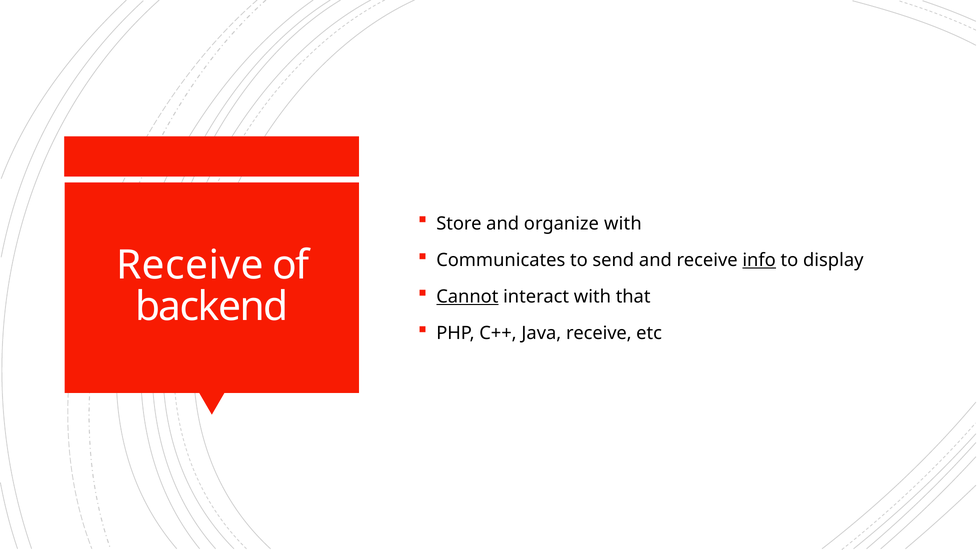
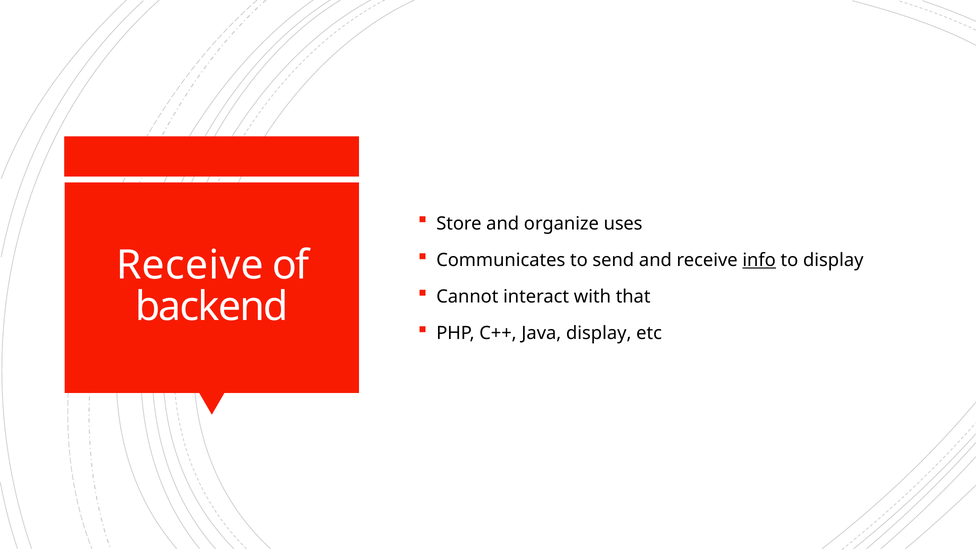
organize with: with -> uses (623, 224)
Cannot underline: present -> none (467, 297)
Java receive: receive -> display (599, 333)
